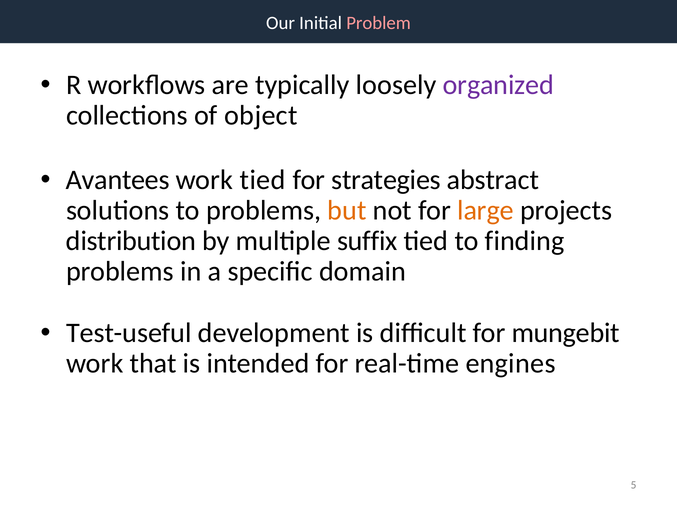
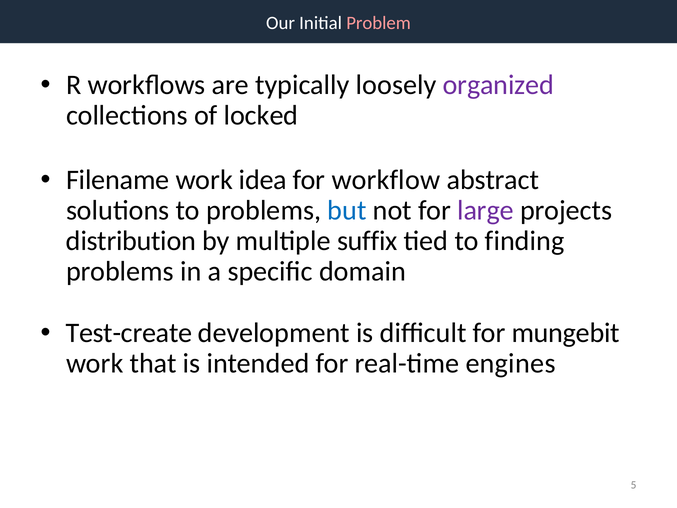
object: object -> locked (261, 115)
Avantees: Avantees -> Filename (118, 180)
work tied: tied -> idea (263, 180)
strategies: strategies -> workflow (386, 180)
but colour: orange -> blue (347, 210)
large colour: orange -> purple (486, 210)
Test-useful: Test-useful -> Test-create (129, 333)
